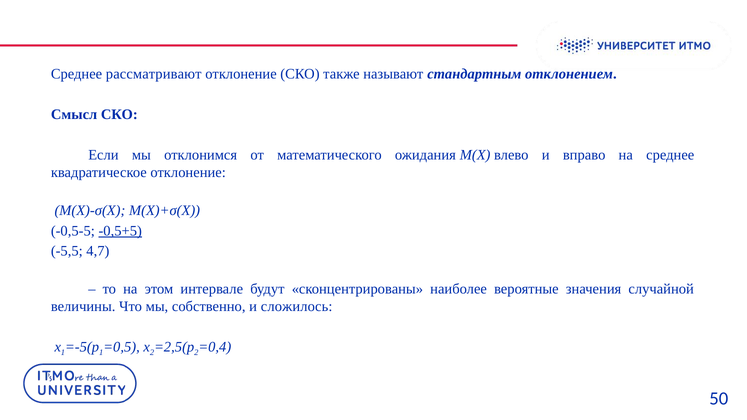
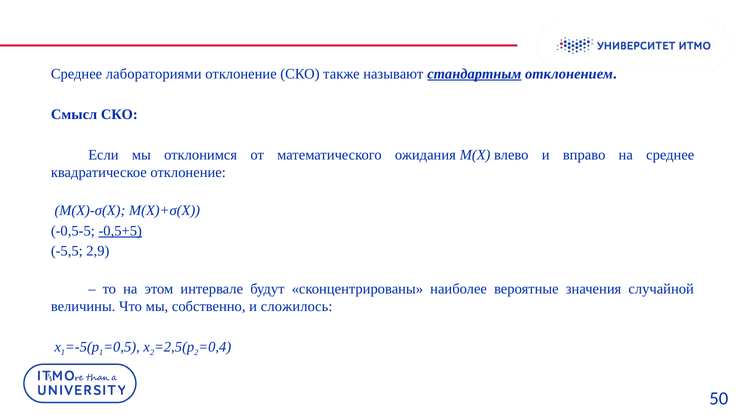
рассматривают: рассматривают -> лабораториями (154, 74)
стандартным underline: none -> present (474, 74)
4,7: 4,7 -> 2,9 (98, 251)
